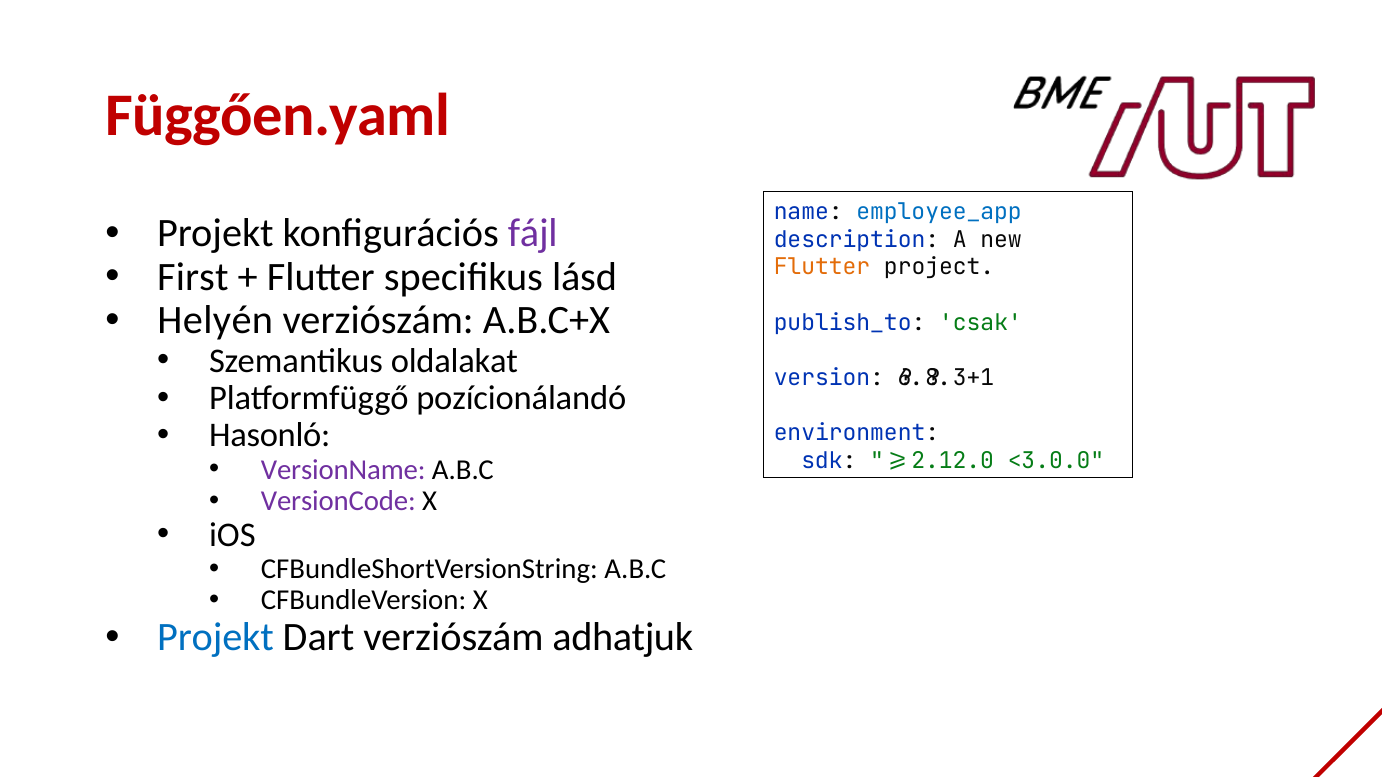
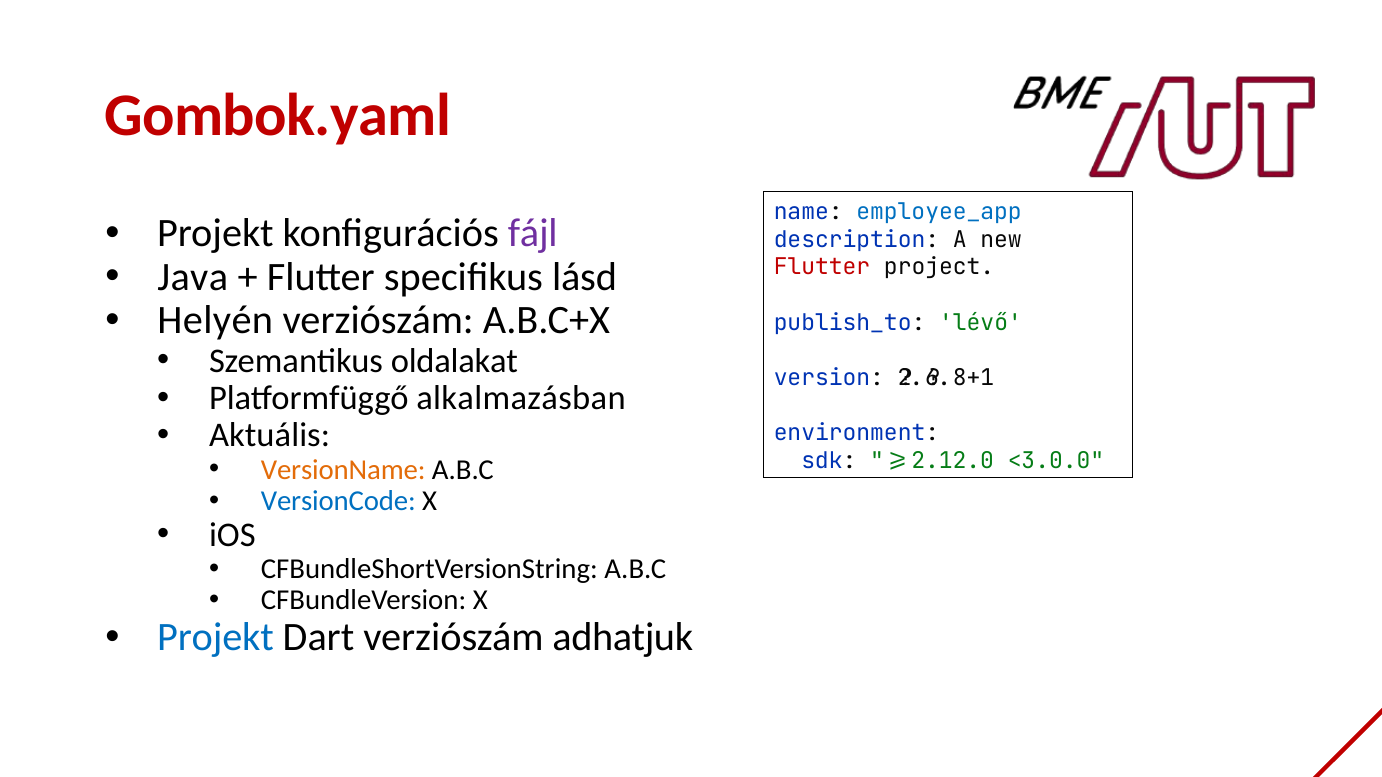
Függően.yaml: Függően.yaml -> Gombok.yaml (278, 116)
First: First -> Java (193, 277)
Flutter colour: orange -> red (822, 267)
csak: csak -> lévő (981, 323)
6.8.3+1: 6.8.3+1 -> 2.6.8+1 (946, 378)
pozícionálandó: pozícionálandó -> alkalmazásban (521, 398)
Hasonló: Hasonló -> Aktuális (270, 436)
VersionName colour: purple -> orange (343, 470)
VersionCode colour: purple -> blue (338, 501)
